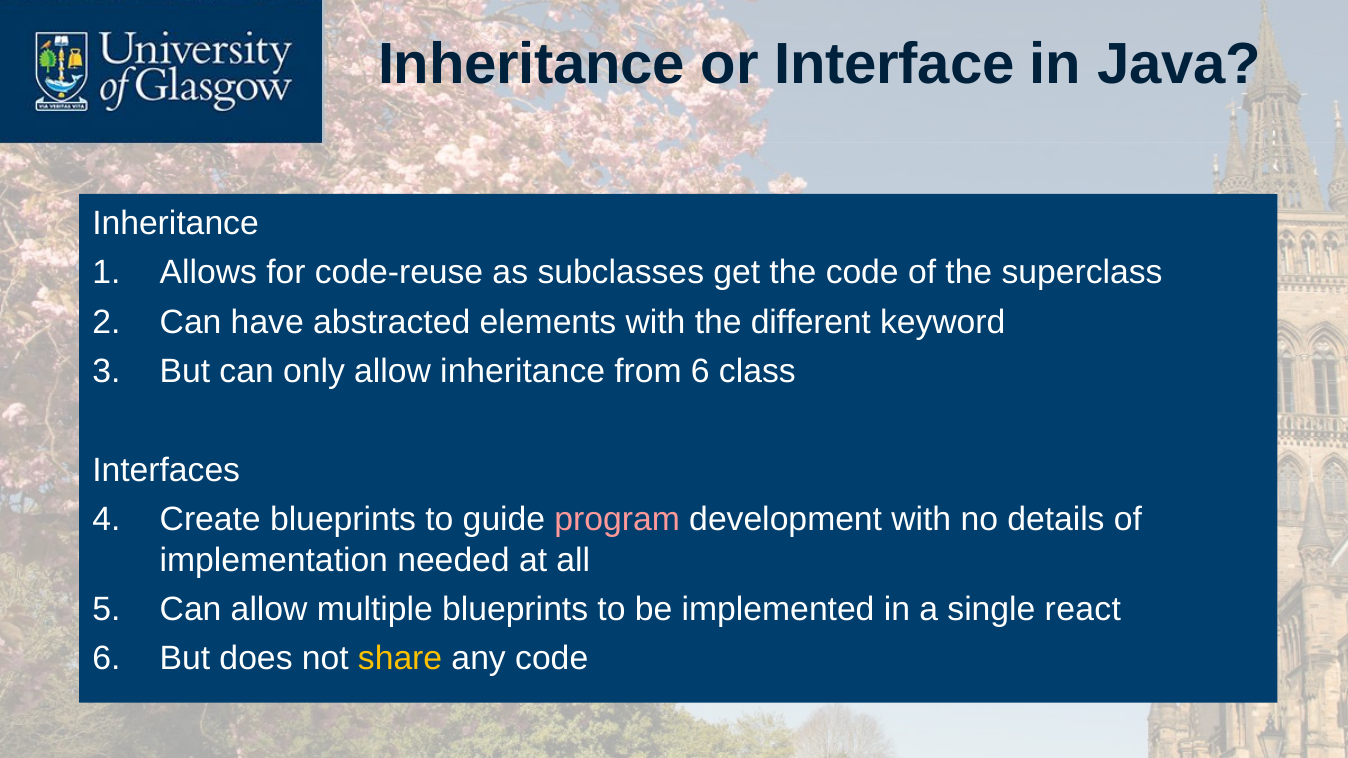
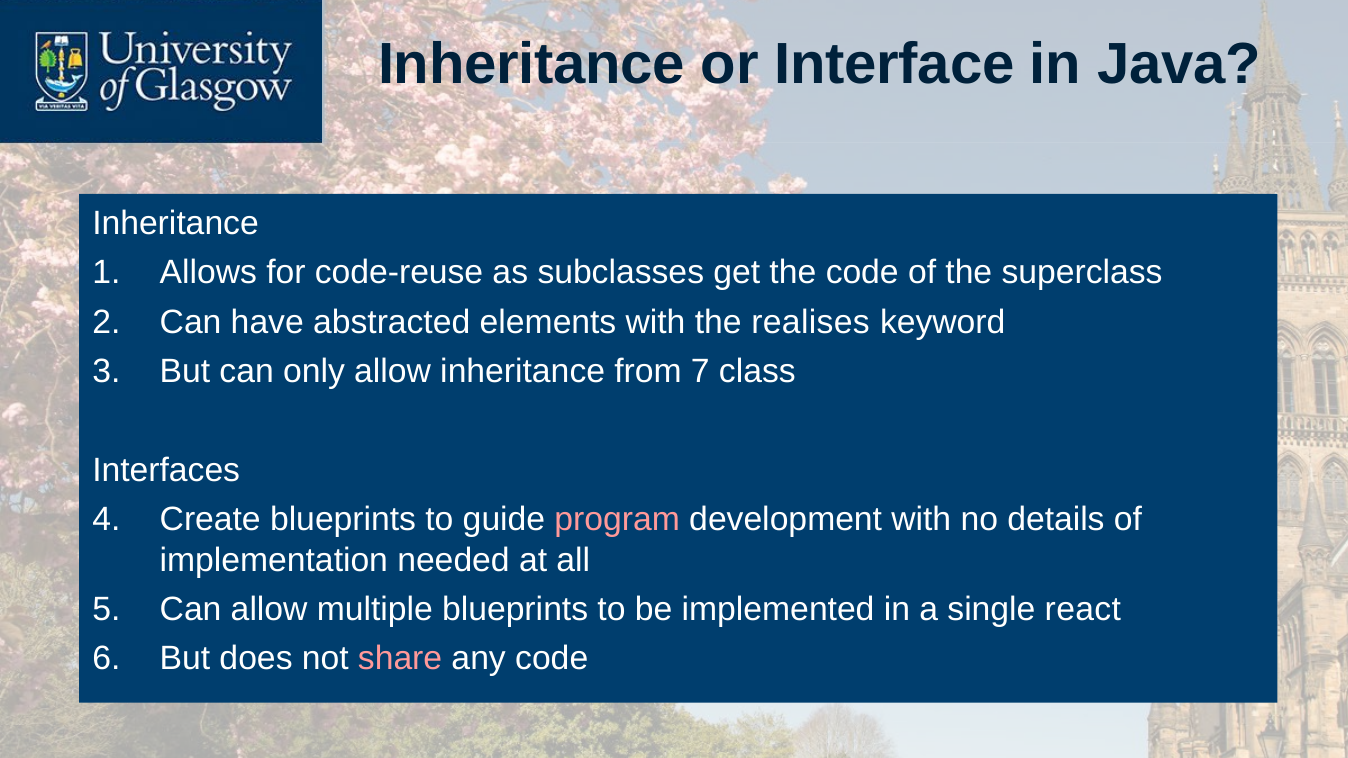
different: different -> realises (811, 322)
from 6: 6 -> 7 (700, 371)
share colour: yellow -> pink (400, 659)
